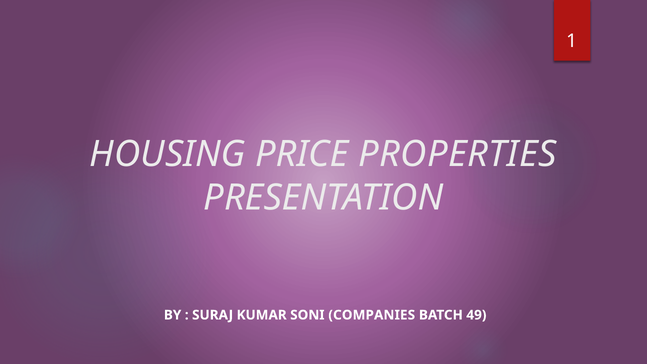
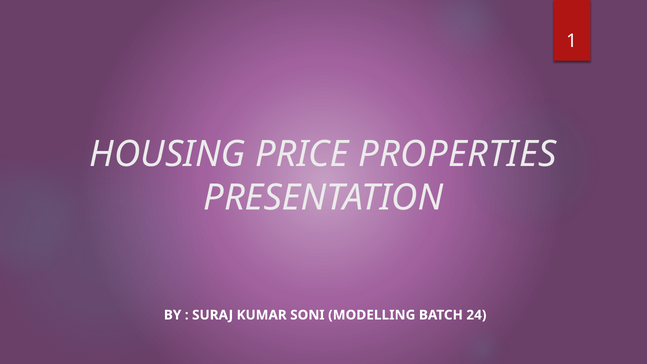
COMPANIES: COMPANIES -> MODELLING (372, 315)
49: 49 -> 24 (476, 315)
